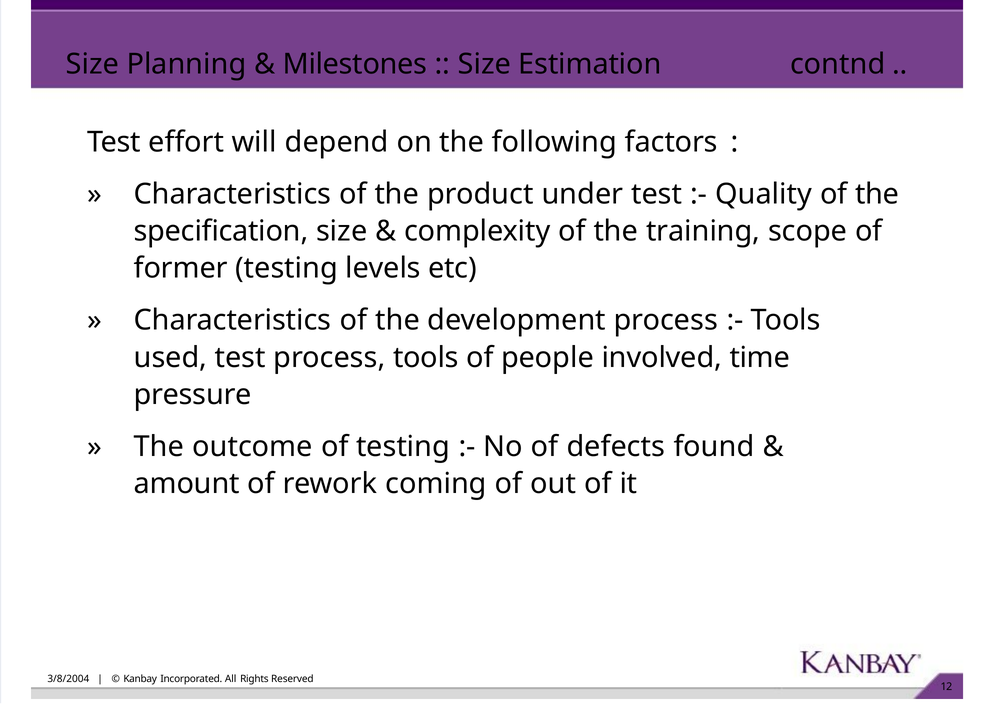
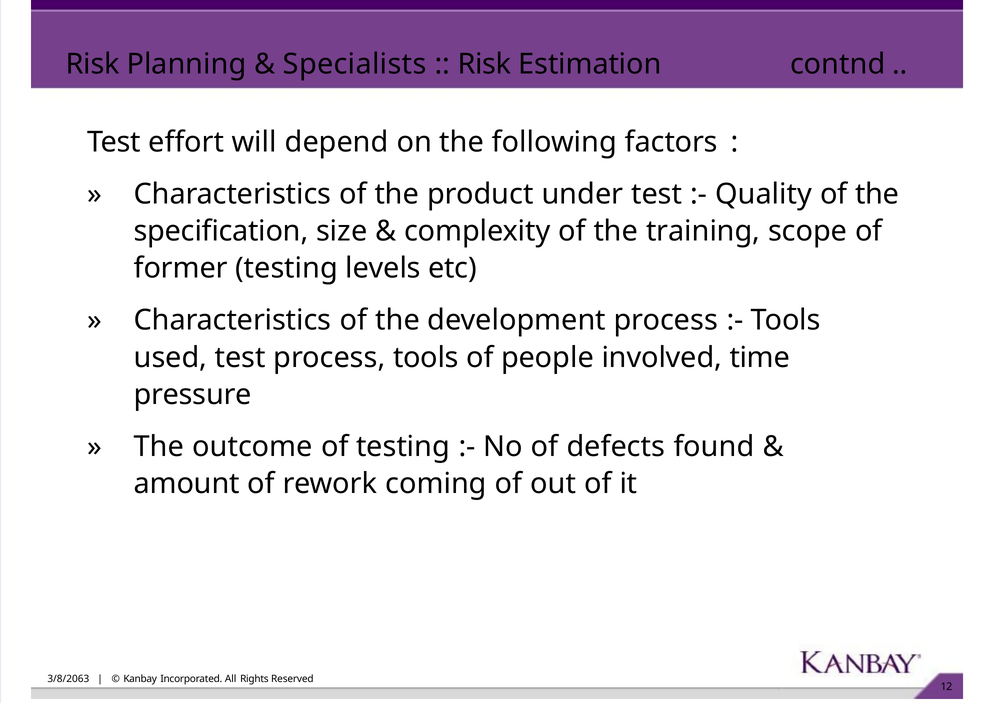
Size: Size -> Risk (93, 64)
Milestones: Milestones -> Specialists (355, 64)
Size: Size -> Risk (484, 64)
3/8/2004: 3/8/2004 -> 3/8/2063 (68, 678)
